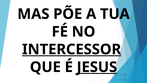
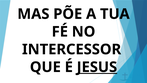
INTERCESSOR underline: present -> none (72, 49)
